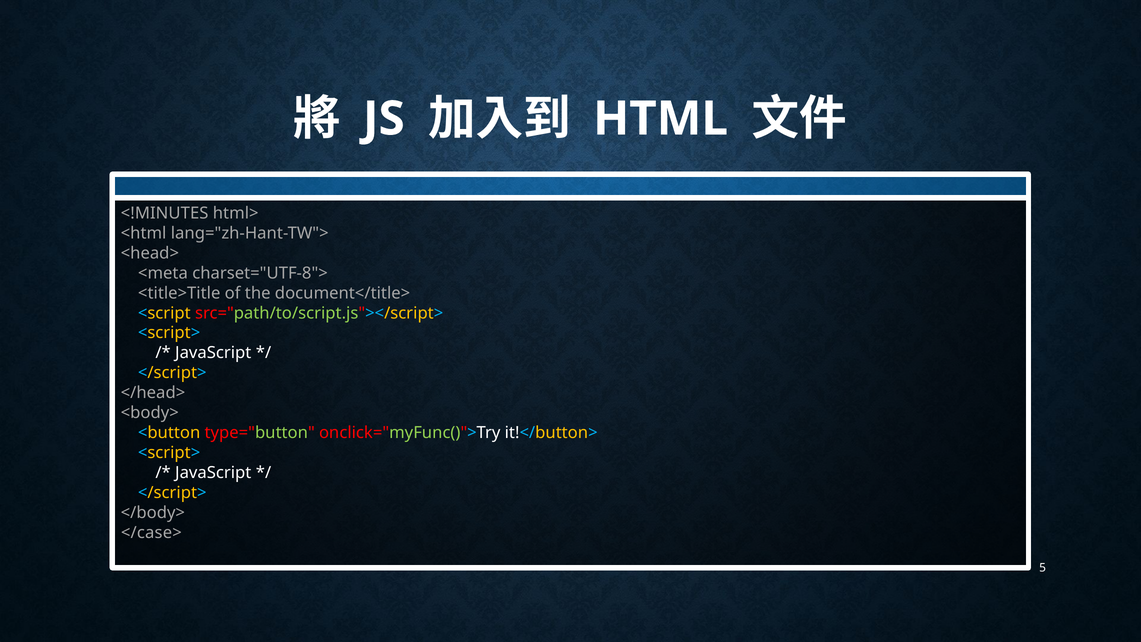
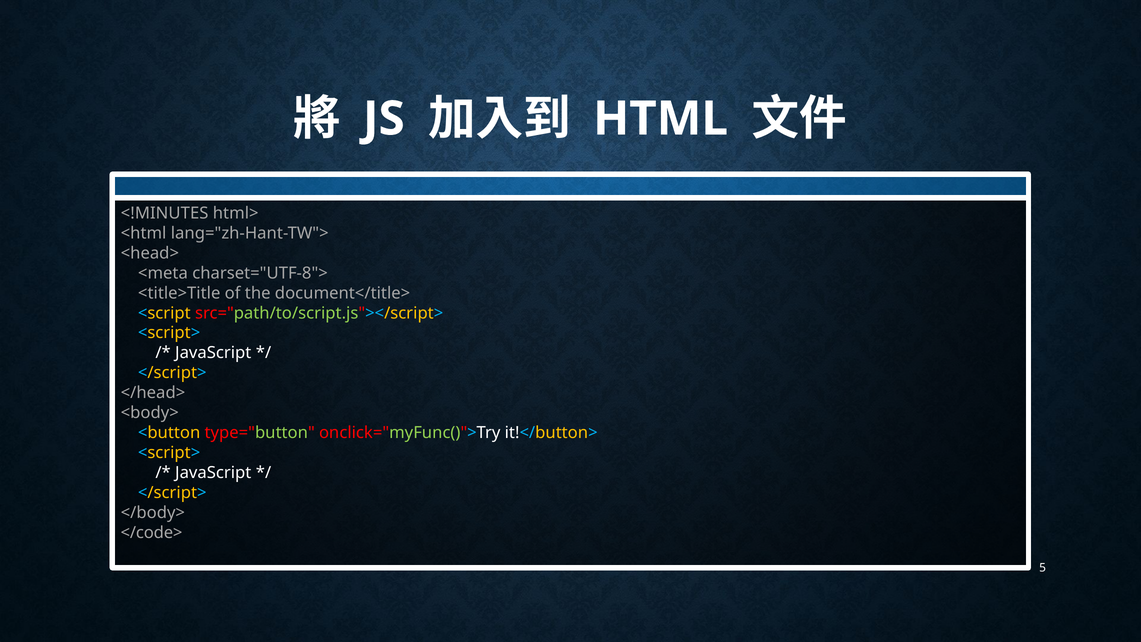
</case>: </case> -> </code> (152, 533)
